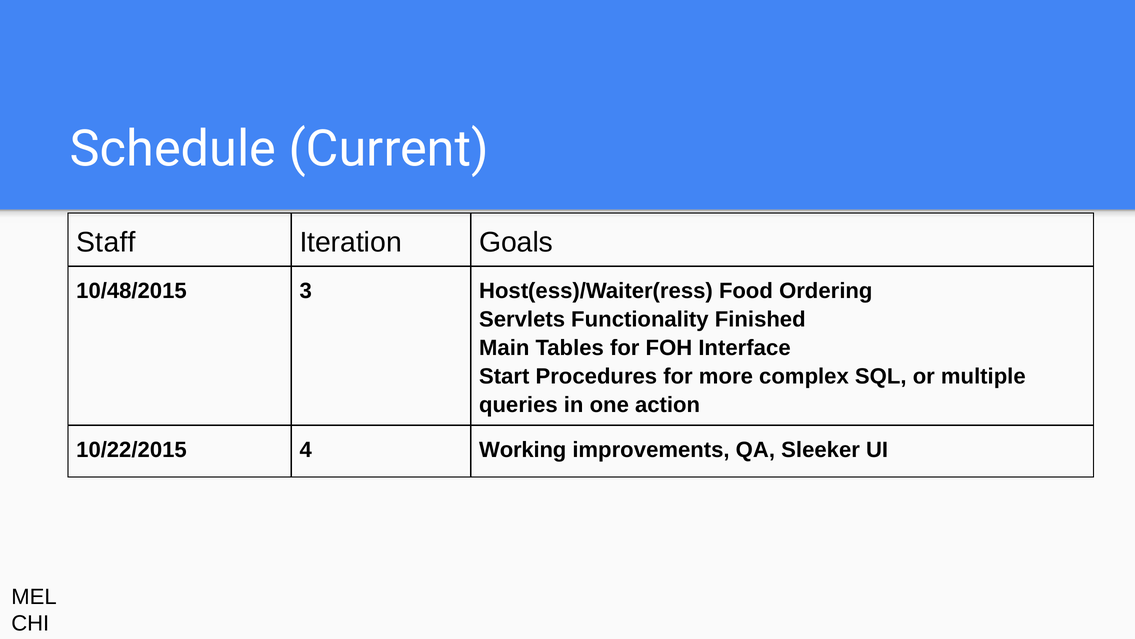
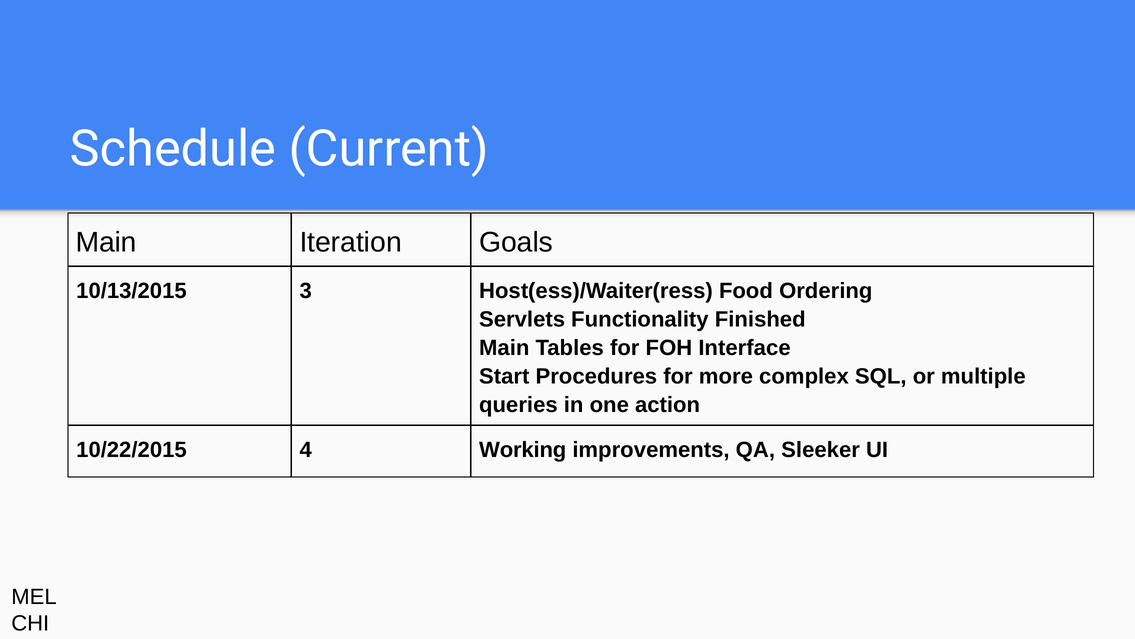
Staff: Staff -> Main (106, 242)
10/48/2015: 10/48/2015 -> 10/13/2015 (131, 291)
